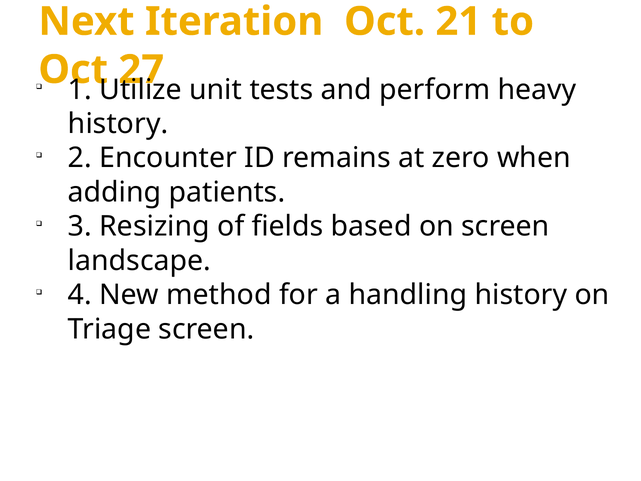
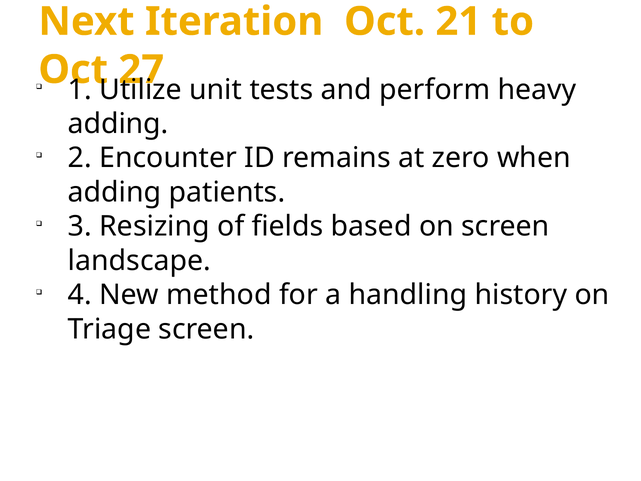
history: history -> adding (118, 124)
